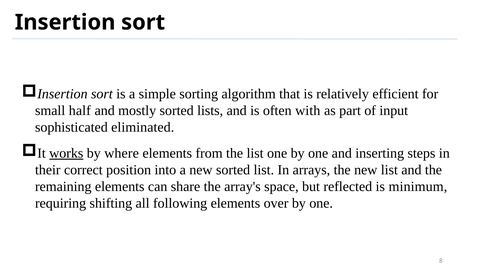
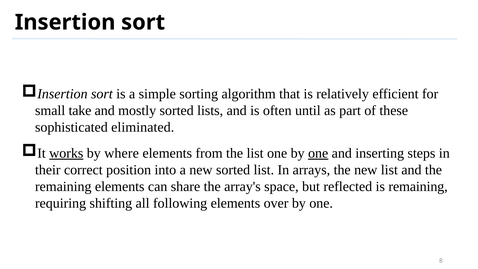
half: half -> take (80, 111)
with: with -> until (308, 111)
input: input -> these (394, 111)
one underline: none -> present (318, 153)
is minimum: minimum -> remaining (418, 187)
